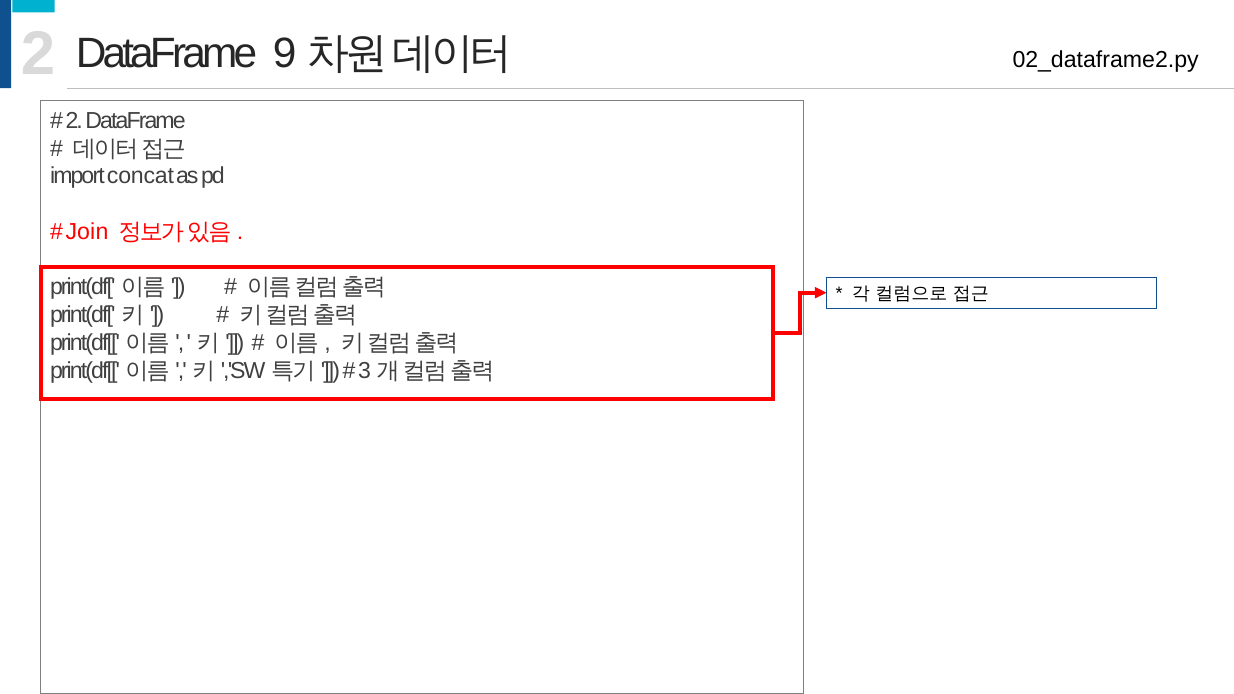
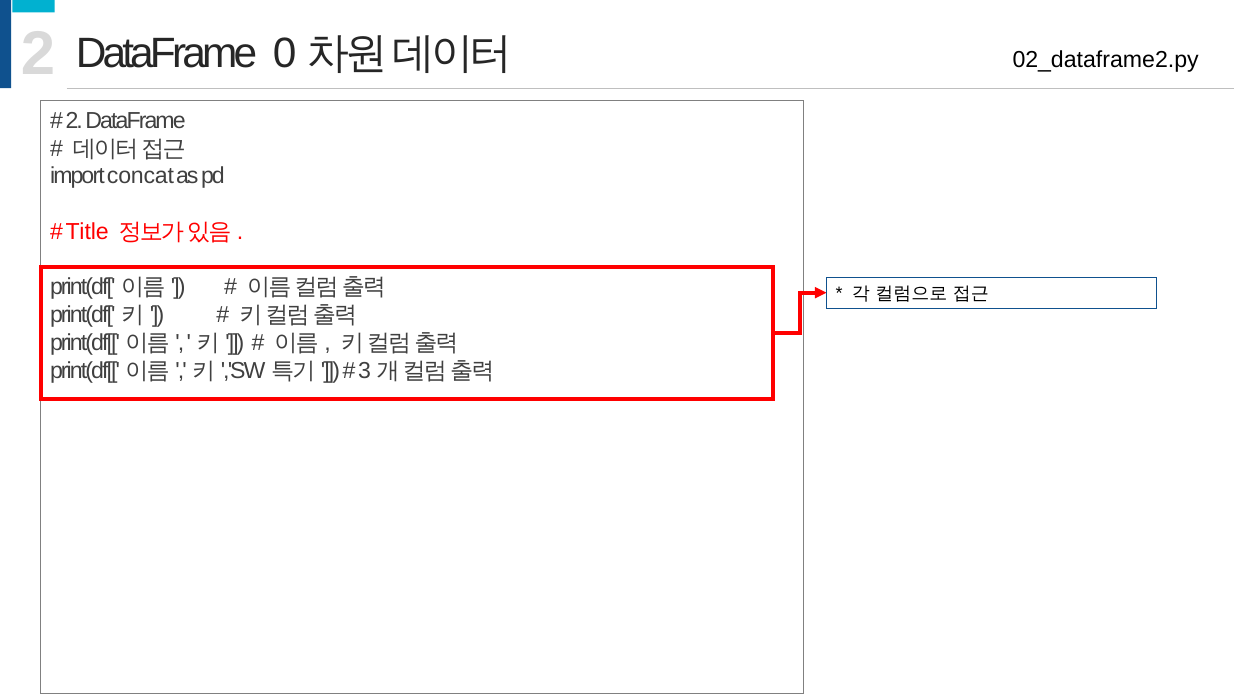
9: 9 -> 0 (285, 54)
Join: Join -> Title (87, 232)
